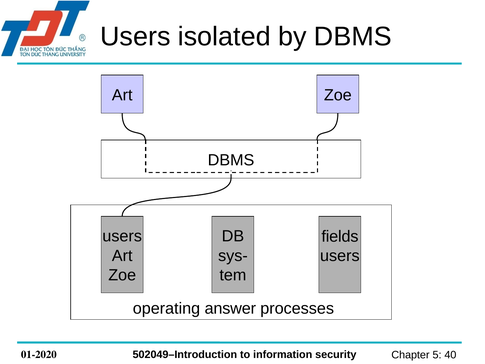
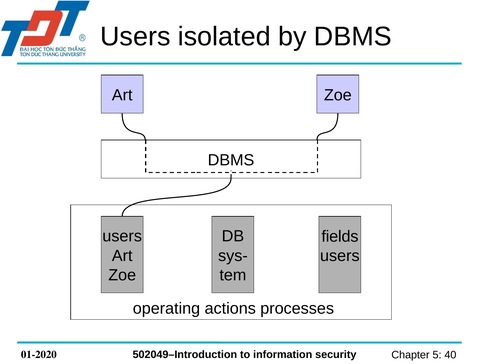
answer: answer -> actions (230, 308)
